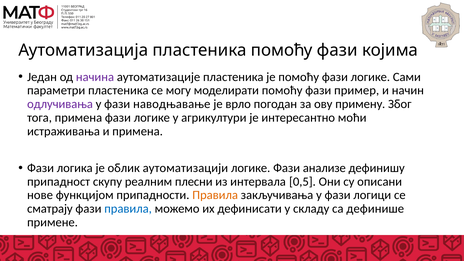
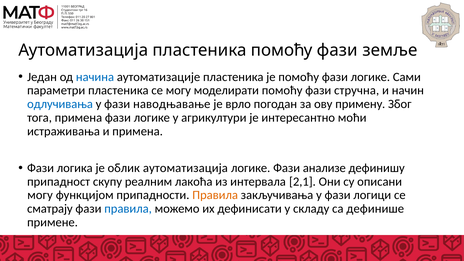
којима: којима -> земље (390, 50)
начина colour: purple -> blue (95, 77)
пример: пример -> стручна (357, 90)
одлучивања colour: purple -> blue (60, 104)
облик аутоматизацији: аутоматизацији -> аутоматизација (185, 168)
плесни: плесни -> лакоћа (194, 182)
0,5: 0,5 -> 2,1 (302, 182)
нове: нове -> могу (40, 195)
